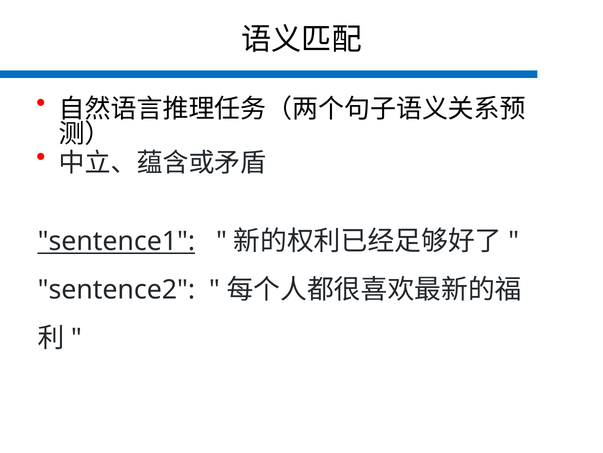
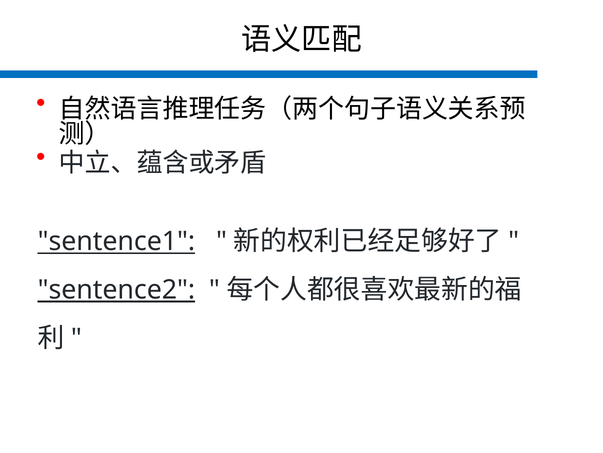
sentence2 underline: none -> present (116, 289)
